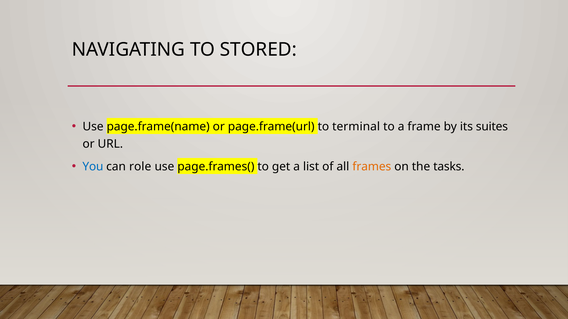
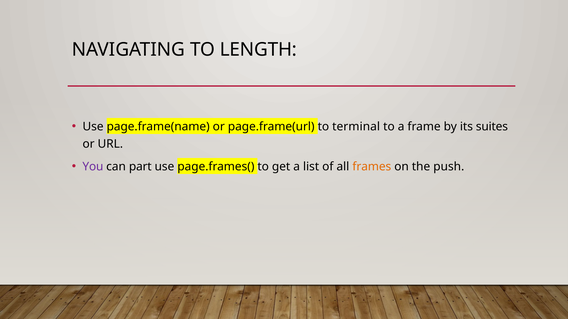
STORED: STORED -> LENGTH (258, 50)
You colour: blue -> purple (93, 167)
role: role -> part (140, 167)
tasks: tasks -> push (449, 167)
